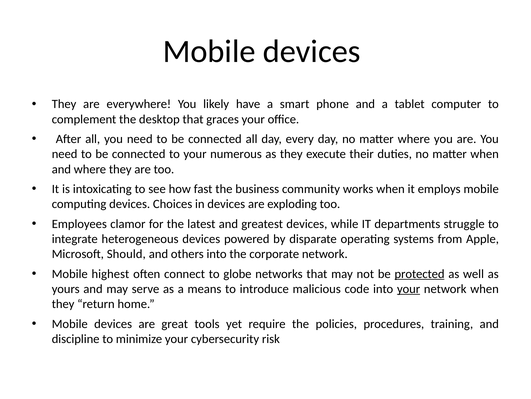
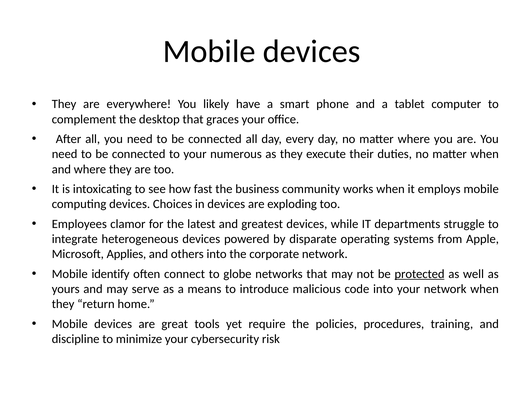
Should: Should -> Applies (126, 254)
highest: highest -> identify (110, 273)
your underline: present -> none (409, 288)
